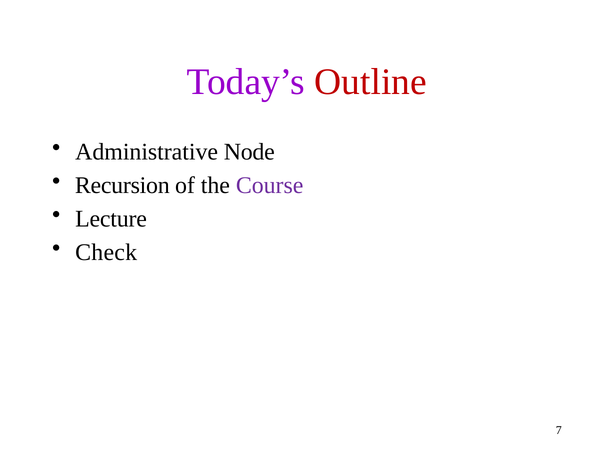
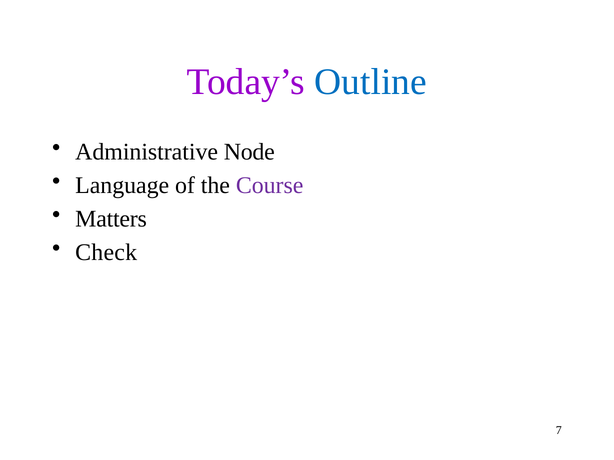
Outline colour: red -> blue (371, 82)
Recursion: Recursion -> Language (122, 186)
Lecture: Lecture -> Matters (111, 219)
